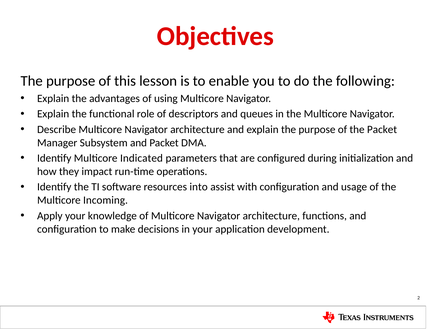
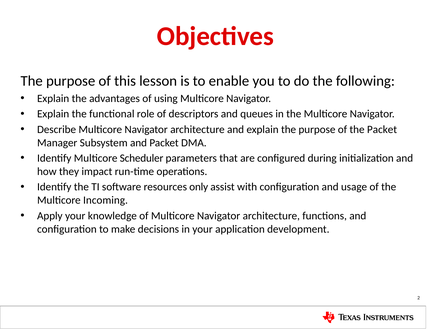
Indicated: Indicated -> Scheduler (142, 158)
into: into -> only (199, 187)
